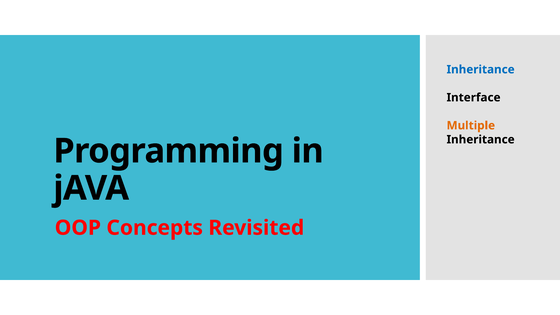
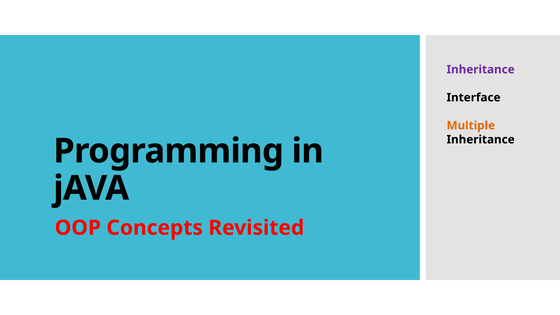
Inheritance colour: blue -> purple (481, 70)
